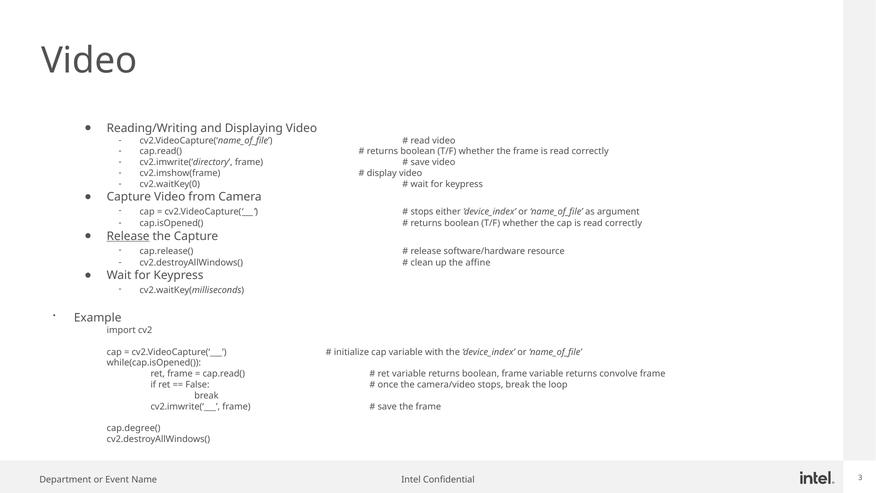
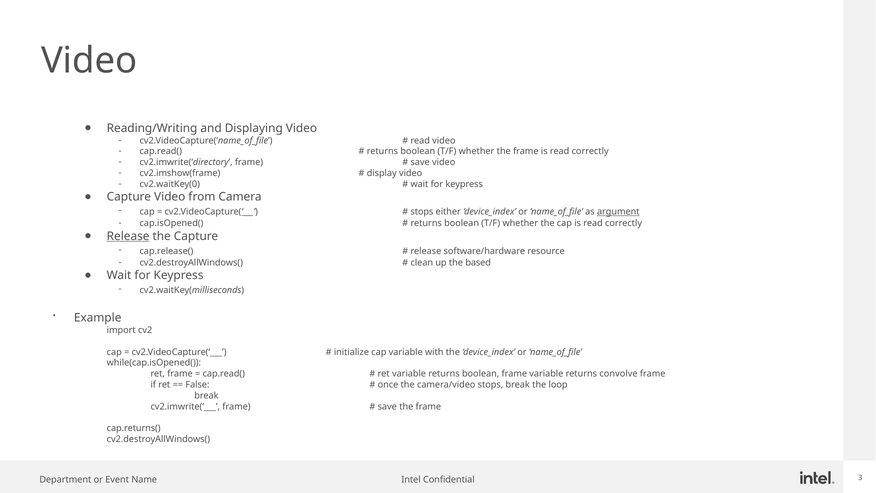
argument underline: none -> present (618, 212)
affine: affine -> based (478, 262)
cap.degree(: cap.degree( -> cap.returns( (134, 428)
